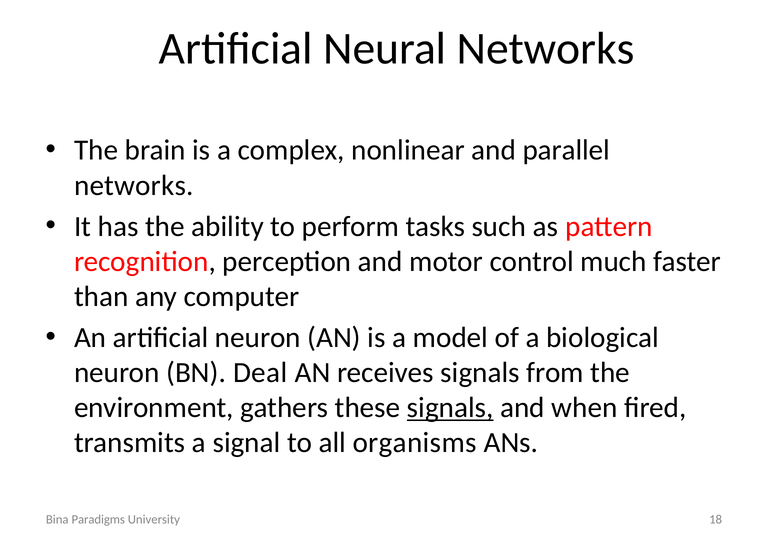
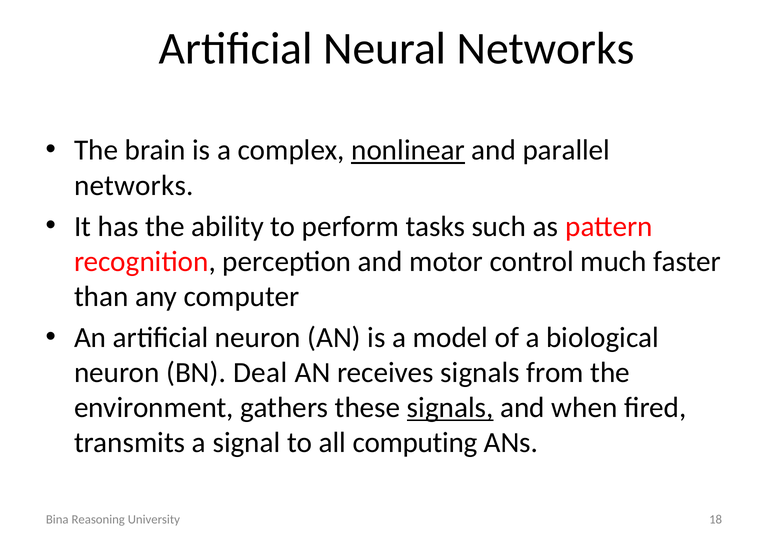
nonlinear underline: none -> present (408, 150)
organisms: organisms -> computing (415, 442)
Paradigms: Paradigms -> Reasoning (98, 519)
